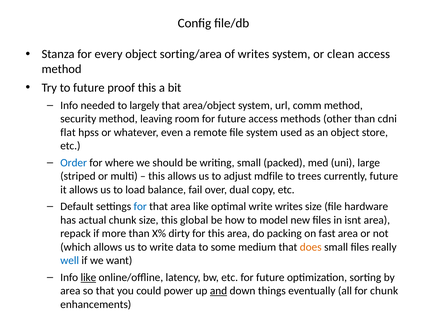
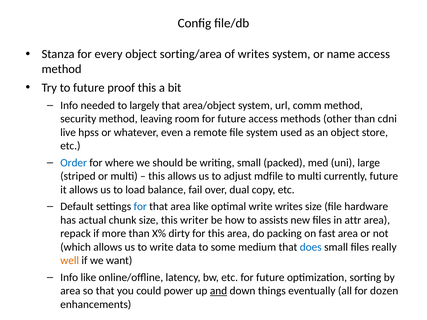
clean: clean -> name (341, 54)
flat: flat -> live (68, 132)
to trees: trees -> multi (310, 176)
global: global -> writer (194, 220)
model: model -> assists (274, 220)
isnt: isnt -> attr (353, 220)
does colour: orange -> blue (311, 247)
well colour: blue -> orange (70, 261)
like underline: present -> none (88, 278)
for chunk: chunk -> dozen (384, 291)
